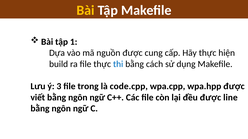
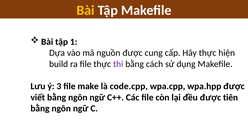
thi colour: blue -> purple (118, 64)
trong: trong -> make (88, 87)
line: line -> tiên (230, 98)
